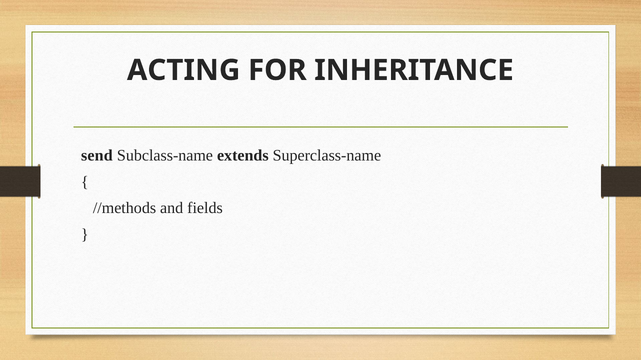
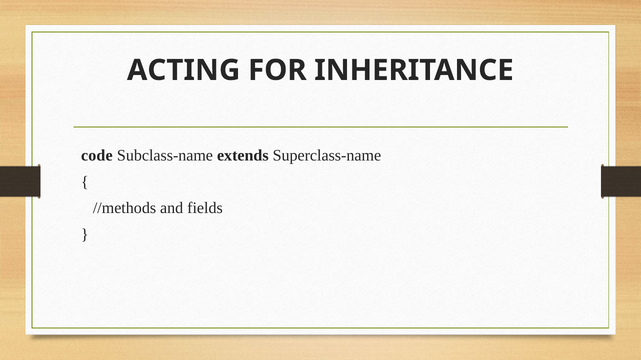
send: send -> code (97, 156)
